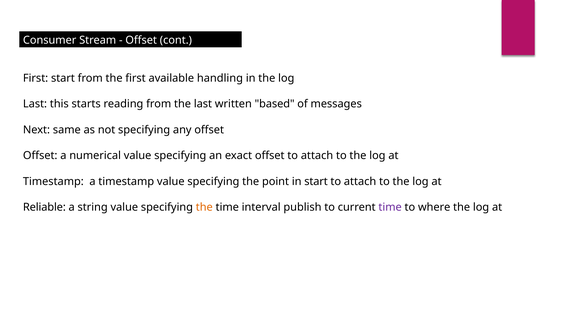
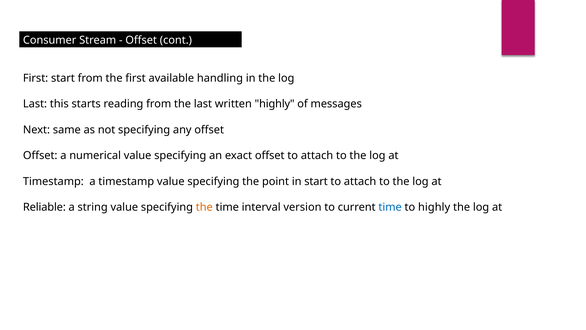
written based: based -> highly (275, 104)
publish: publish -> version (302, 207)
time colour: purple -> blue (390, 207)
to where: where -> highly (434, 207)
